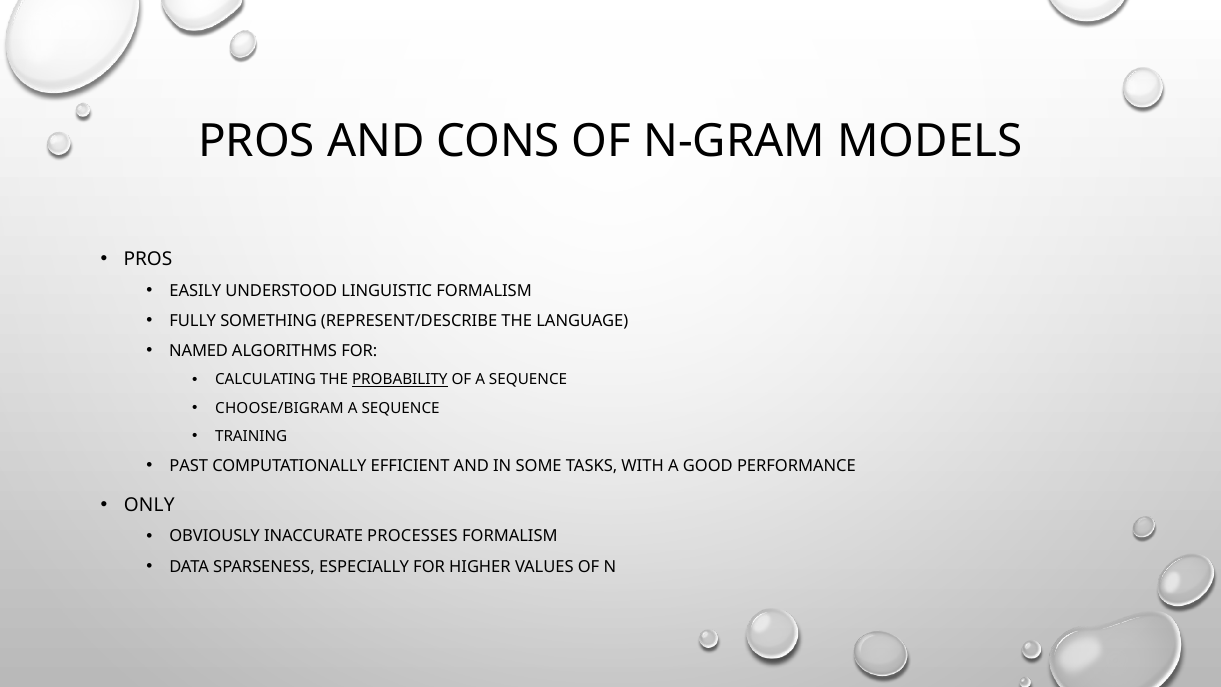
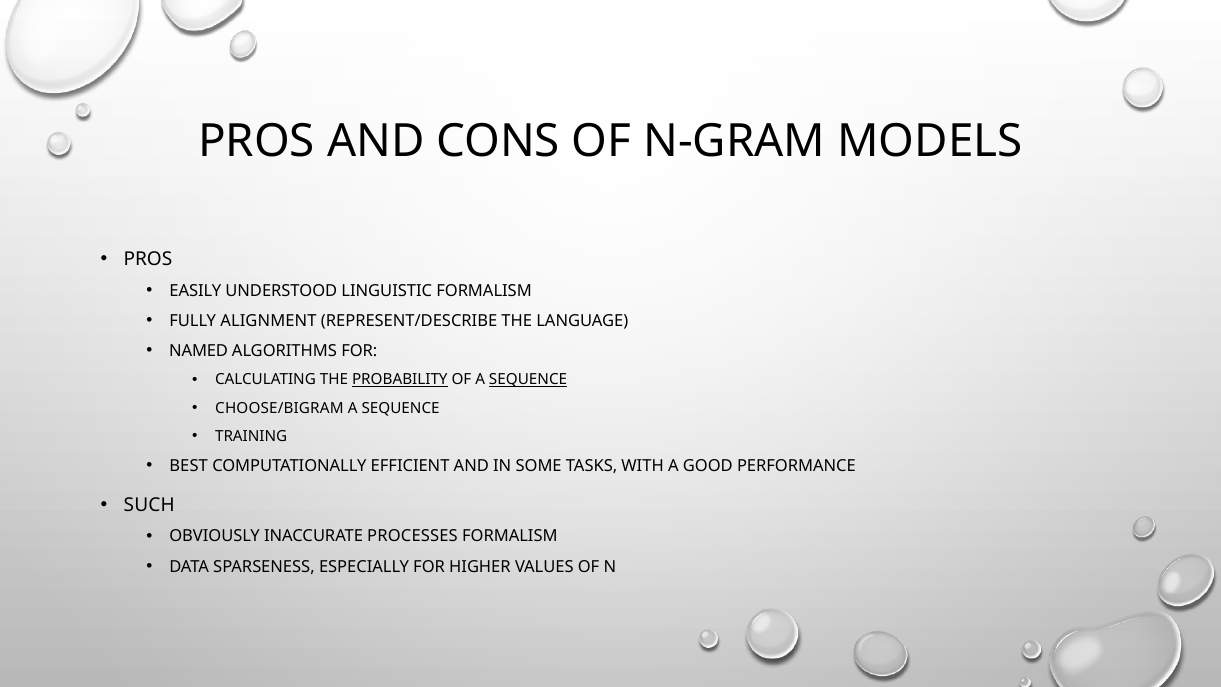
SOMETHING: SOMETHING -> ALIGNMENT (268, 321)
SEQUENCE underline: none -> present (528, 380)
PAST: PAST -> BEST (189, 466)
ONLY: ONLY -> SUCH (149, 505)
